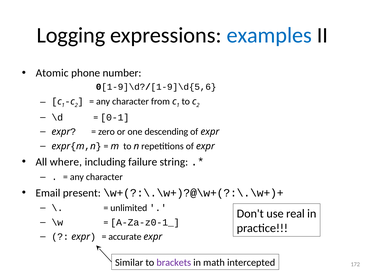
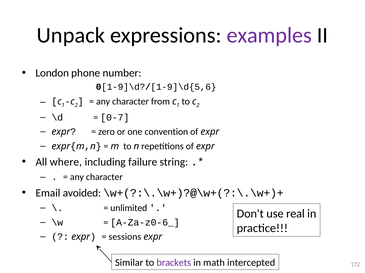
Logging: Logging -> Unpack (71, 35)
examples colour: blue -> purple (269, 35)
Atomic: Atomic -> London (52, 73)
0-1: 0-1 -> 0-7 (115, 118)
descending: descending -> convention (166, 132)
present: present -> avoided (82, 193)
A-Za-z0-1_: A-Za-z0-1_ -> A-Za-z0-6_ (145, 223)
accurate: accurate -> sessions (125, 237)
